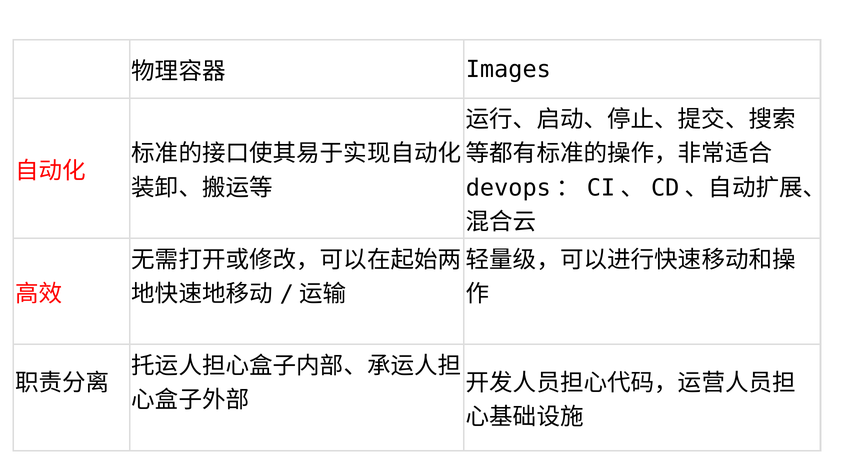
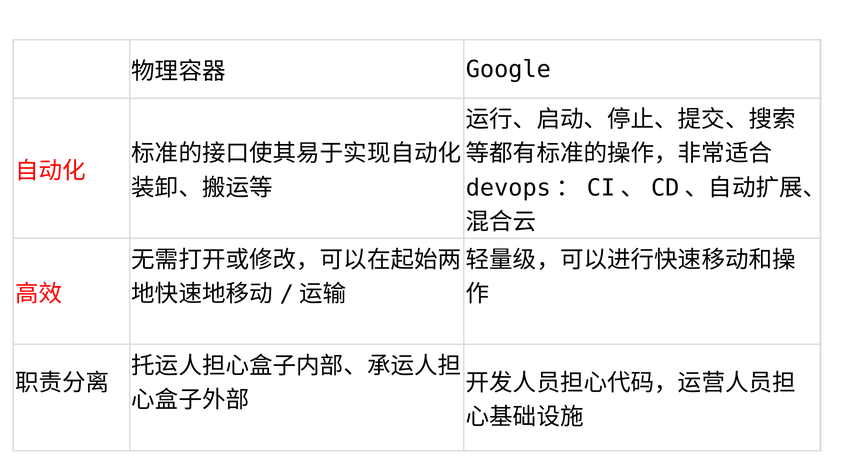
Images: Images -> Google (508, 69)
